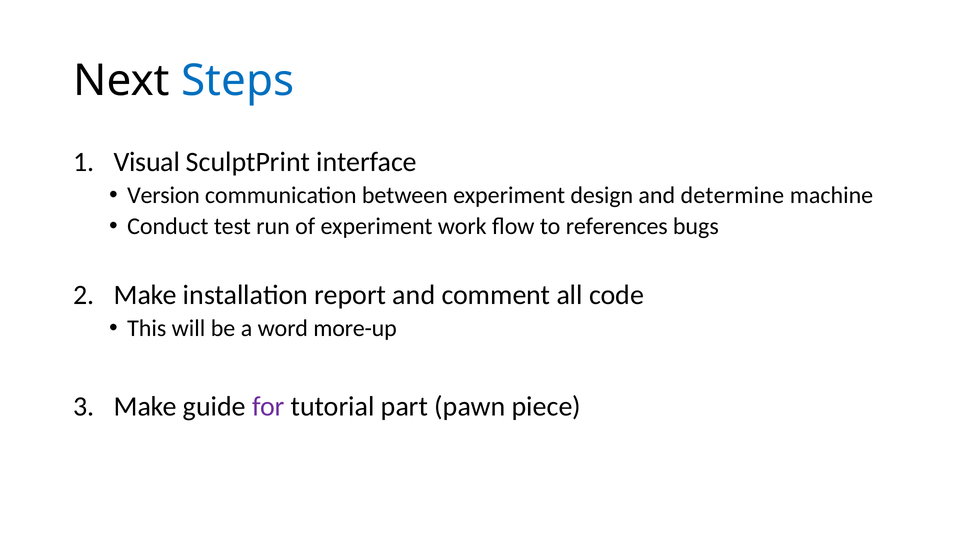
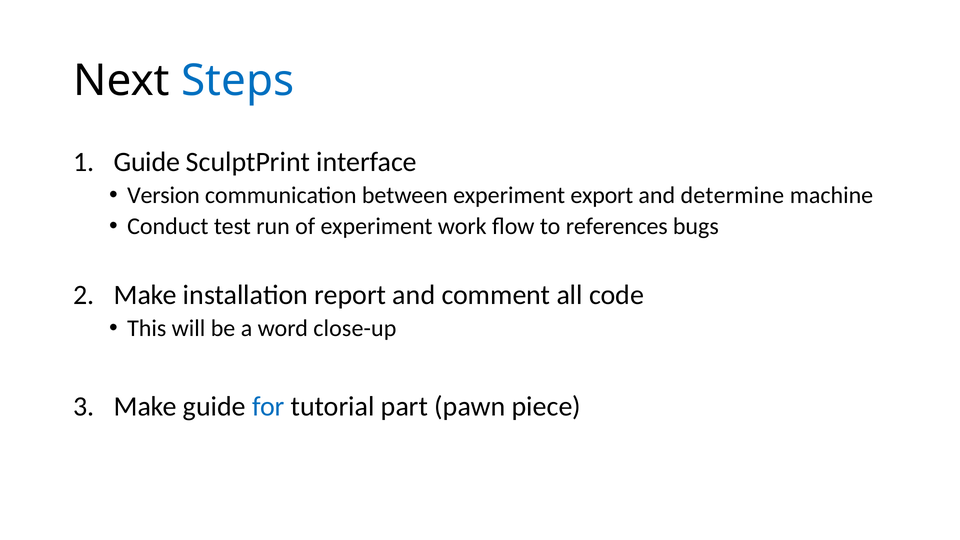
Visual: Visual -> Guide (147, 162)
design: design -> export (602, 195)
more-up: more-up -> close-up (355, 328)
for colour: purple -> blue (268, 406)
